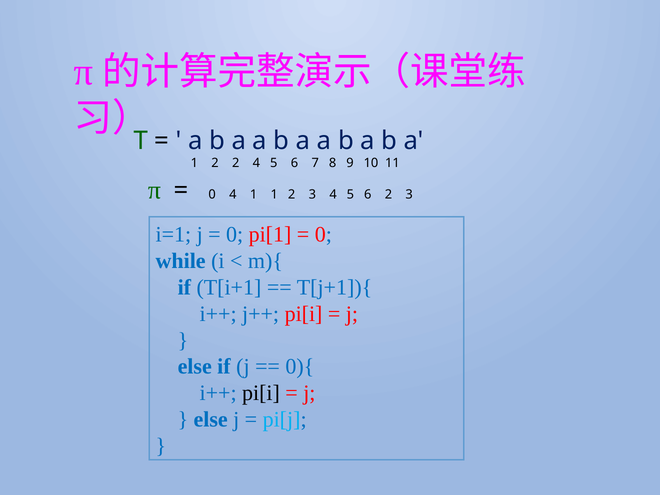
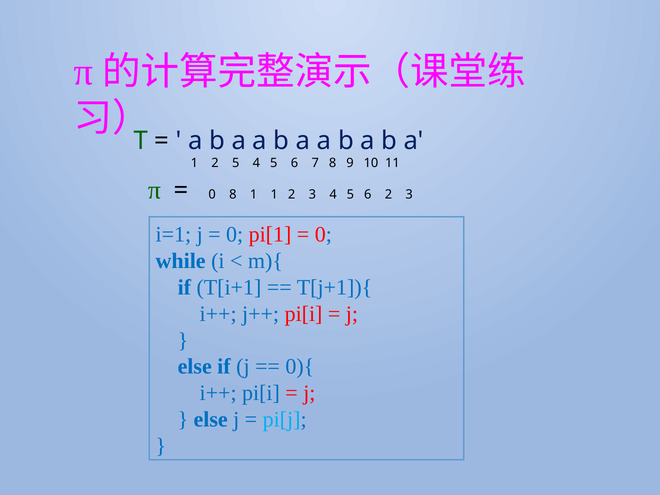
2 2: 2 -> 5 (236, 163)
0 4: 4 -> 8 (233, 194)
pi[i colour: black -> blue (261, 393)
